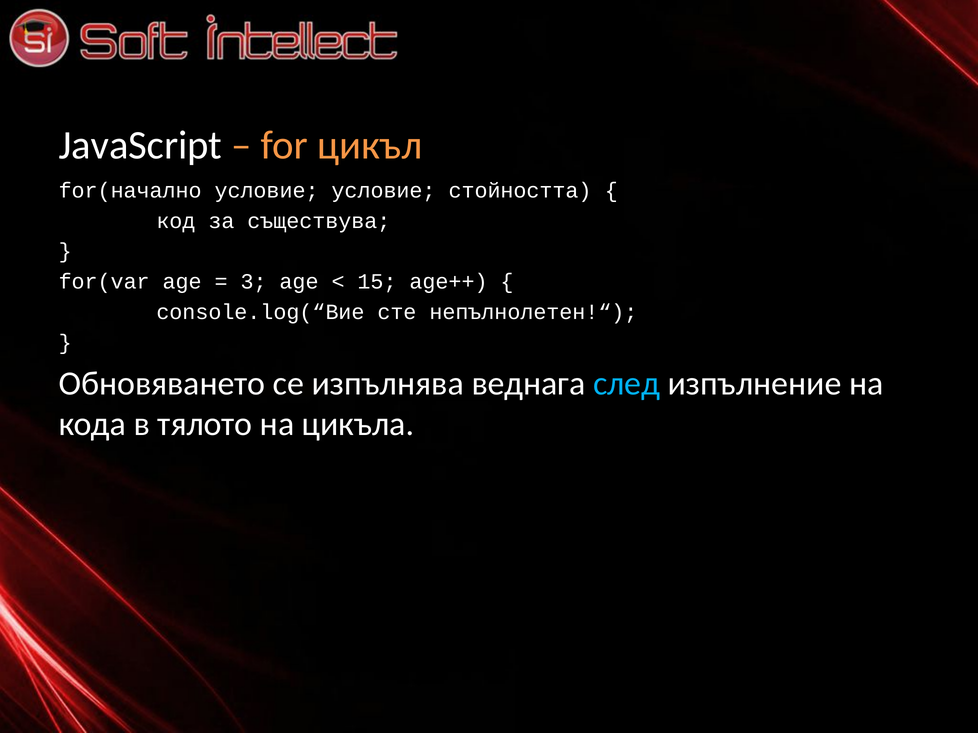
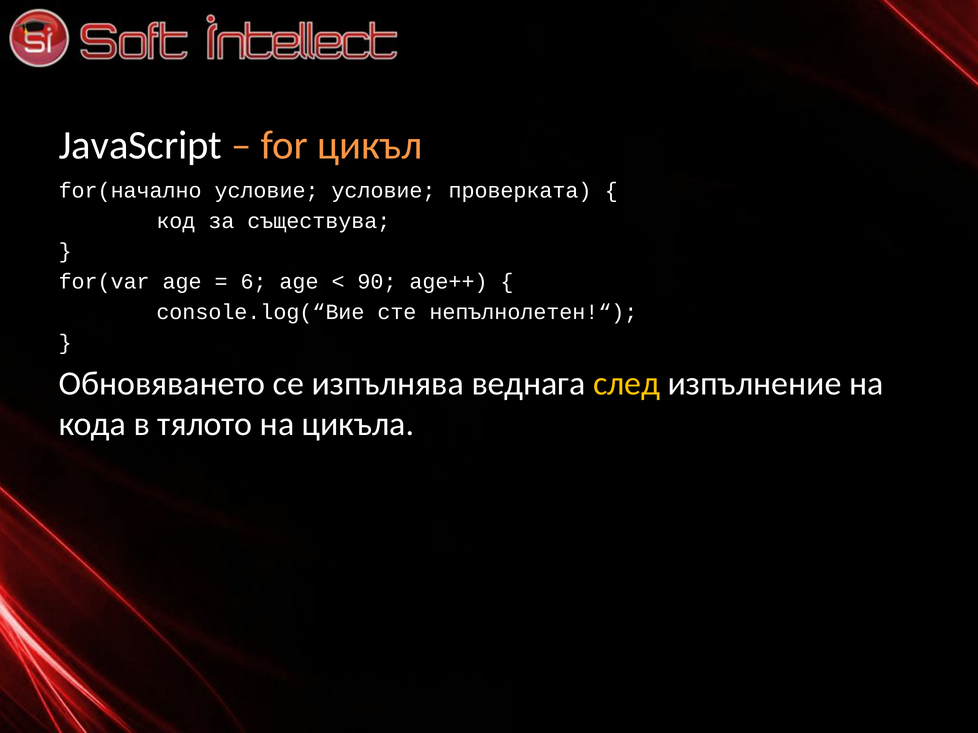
стойността: стойността -> проверката (520, 191)
3: 3 -> 6 (254, 282)
15: 15 -> 90 (377, 282)
след colour: light blue -> yellow (627, 384)
